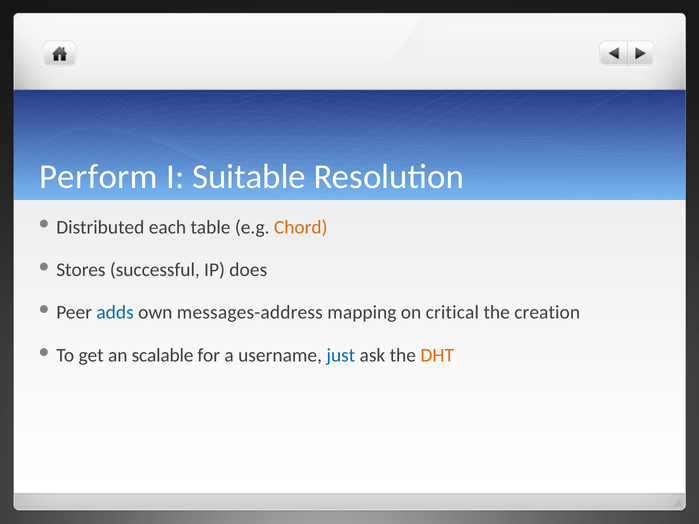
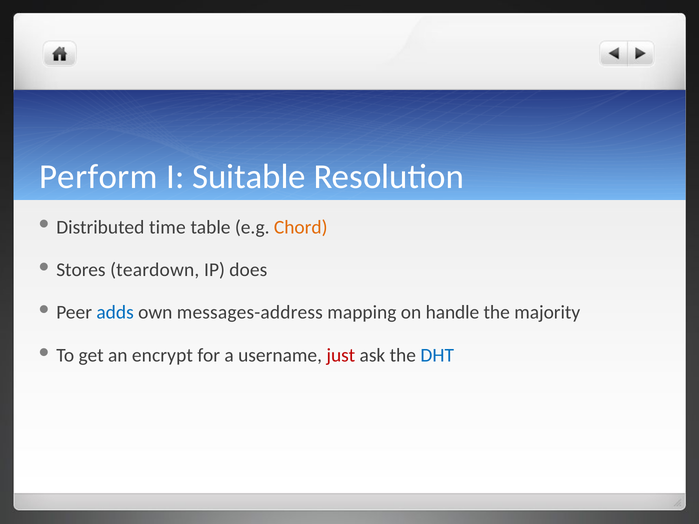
each: each -> time (167, 227)
successful: successful -> teardown (155, 270)
critical: critical -> handle (452, 313)
creation: creation -> majority (547, 313)
scalable: scalable -> encrypt (162, 355)
just colour: blue -> red (341, 355)
DHT colour: orange -> blue (437, 355)
